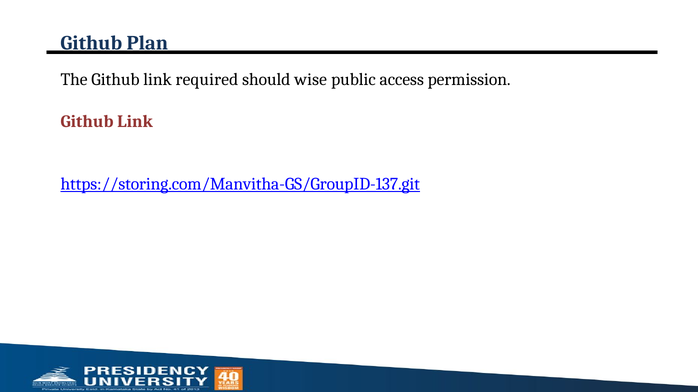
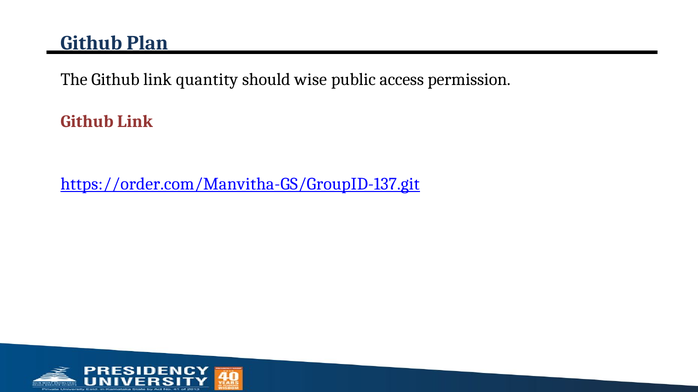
required: required -> quantity (207, 80)
https://storing.com/Manvitha-GS/GroupID-137.git: https://storing.com/Manvitha-GS/GroupID-137.git -> https://order.com/Manvitha-GS/GroupID-137.git (240, 184)
